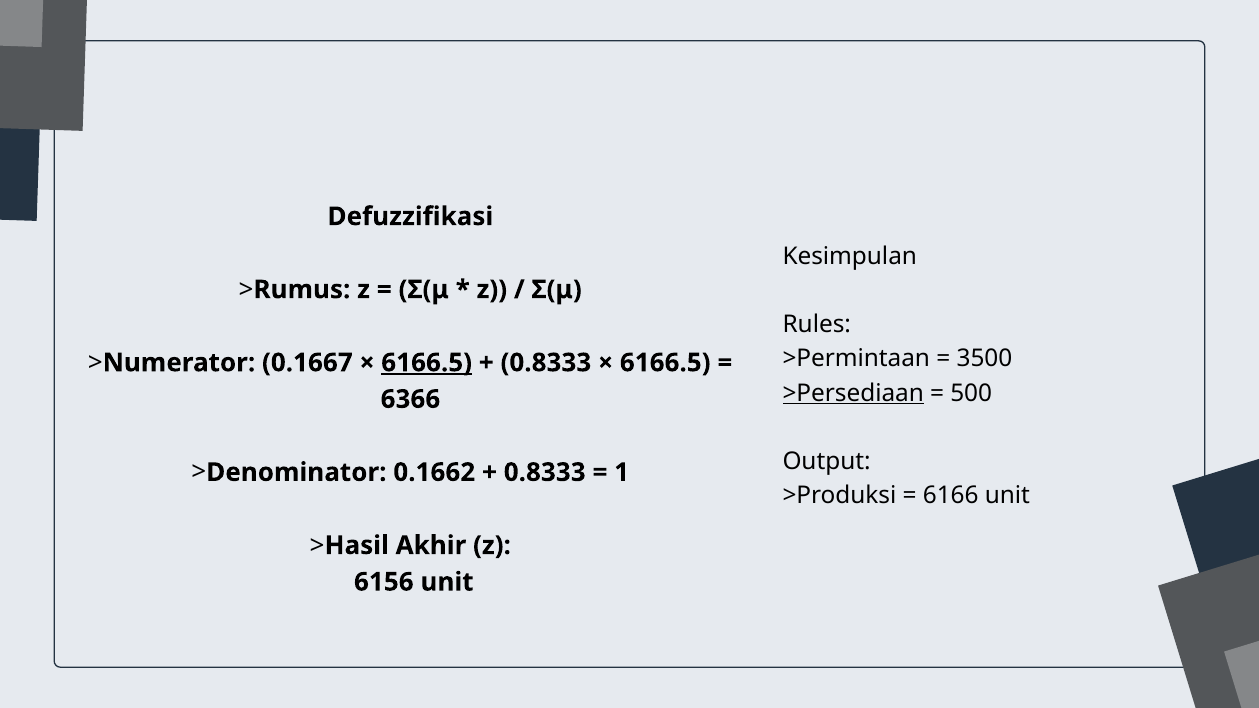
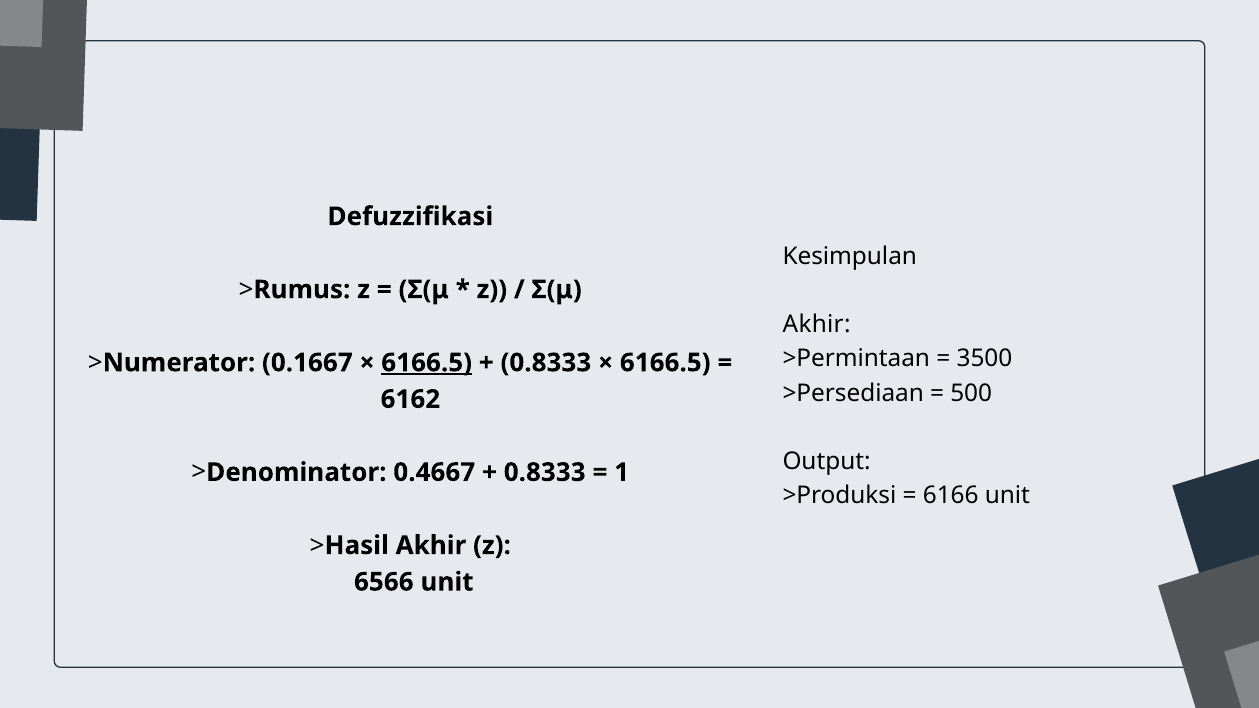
Rules: Rules -> Akhir (817, 325)
>Persediaan underline: present -> none (853, 393)
6366: 6366 -> 6162 (410, 399)
0.1662: 0.1662 -> 0.4667 (434, 472)
6156: 6156 -> 6566 (384, 582)
